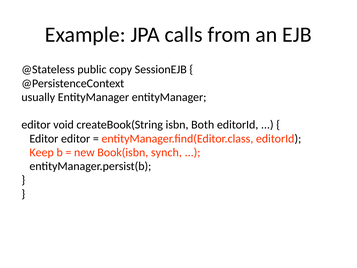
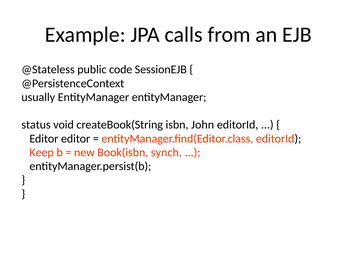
copy: copy -> code (121, 69)
editor: editor -> status (36, 125)
Both: Both -> John (203, 125)
